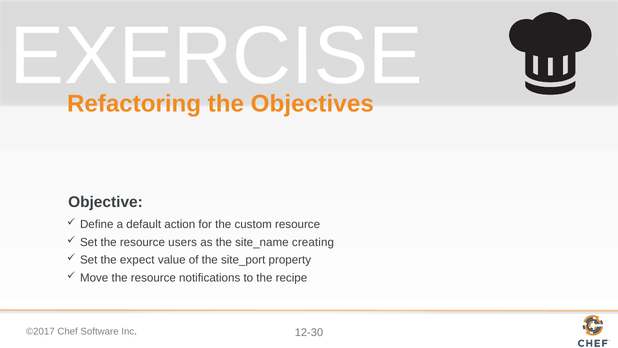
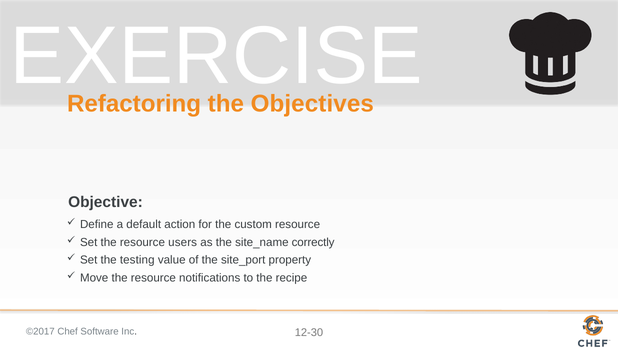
creating: creating -> correctly (313, 242)
expect: expect -> testing (137, 260)
